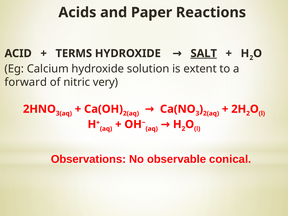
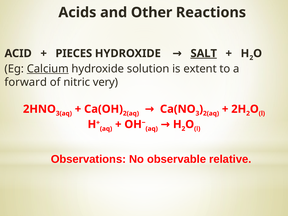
Paper: Paper -> Other (152, 12)
TERMS: TERMS -> PIECES (74, 53)
Calcium underline: none -> present (48, 69)
conical: conical -> relative (230, 159)
